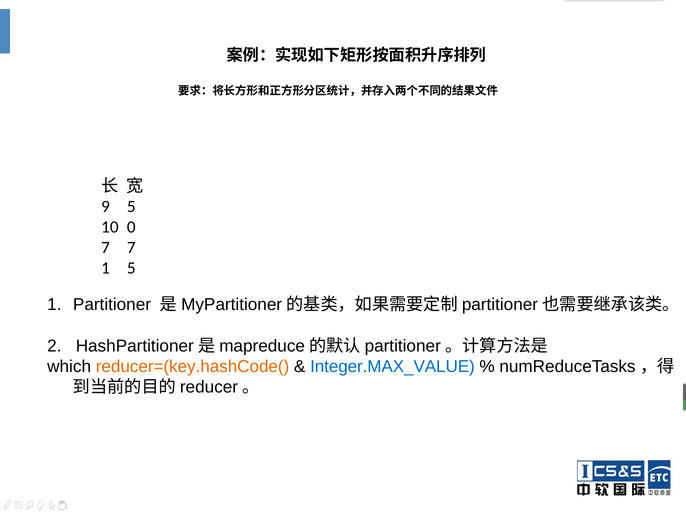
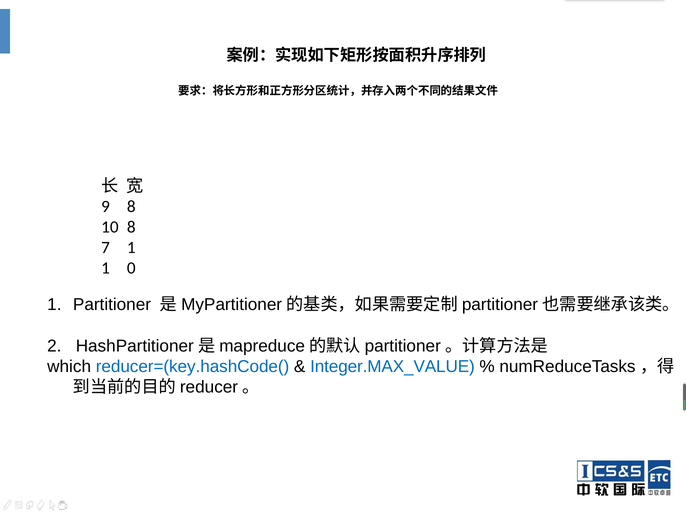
9 5: 5 -> 8 (131, 206)
0: 0 -> 8 (131, 227)
7: 7 -> 1 (131, 247)
1 5: 5 -> 0 (131, 268)
reducer=(key.hashCode( colour: orange -> blue (193, 366)
